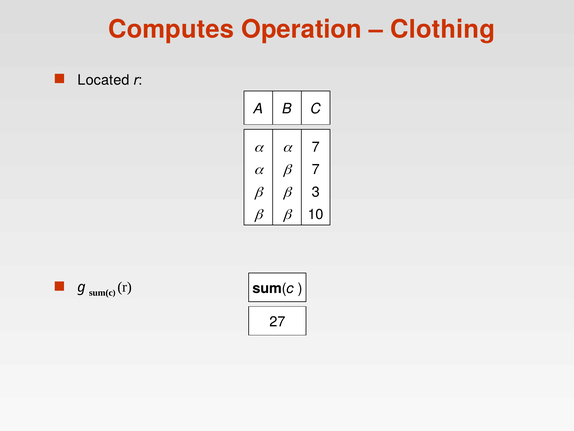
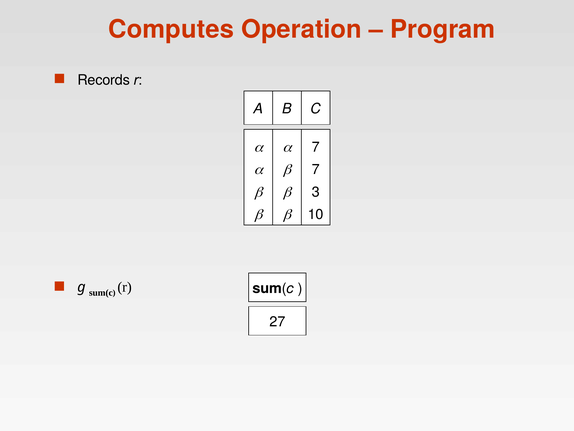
Clothing: Clothing -> Program (443, 29)
Located: Located -> Records (104, 80)
